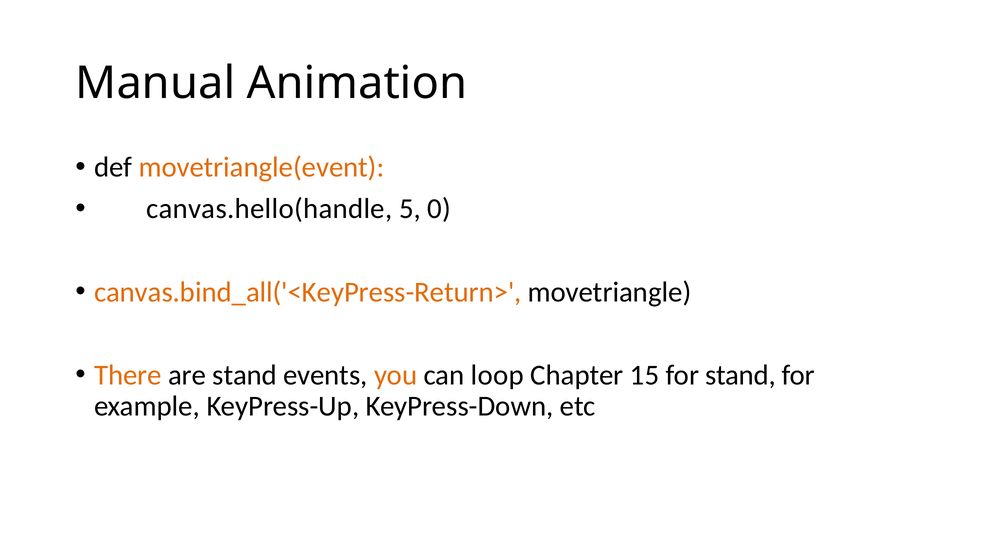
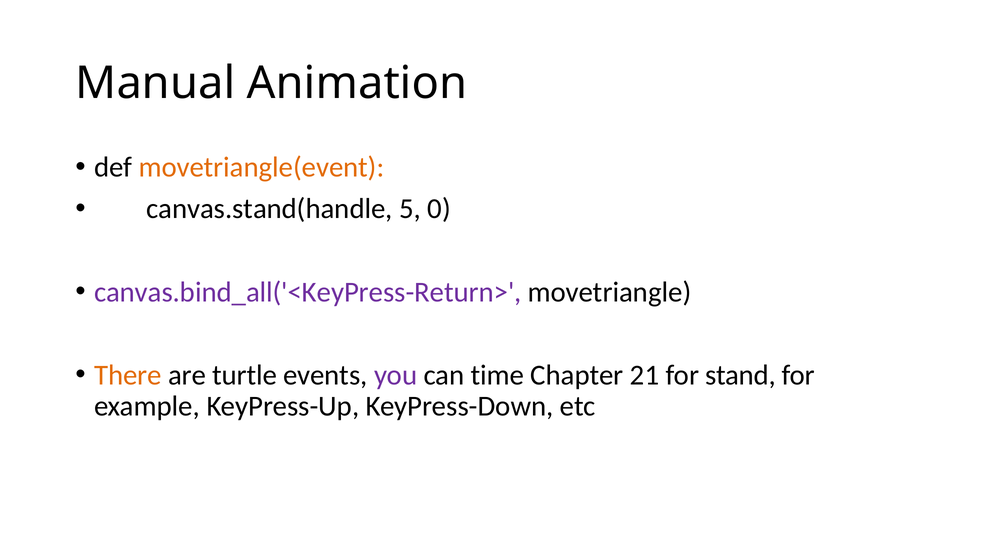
canvas.hello(handle: canvas.hello(handle -> canvas.stand(handle (269, 209)
canvas.bind_all('<KeyPress-Return> colour: orange -> purple (308, 292)
are stand: stand -> turtle (245, 375)
you colour: orange -> purple (396, 375)
loop: loop -> time (498, 375)
15: 15 -> 21 (645, 375)
